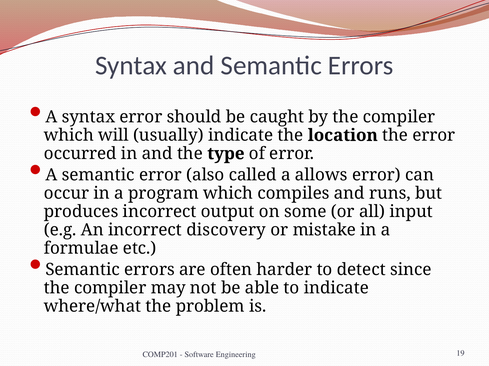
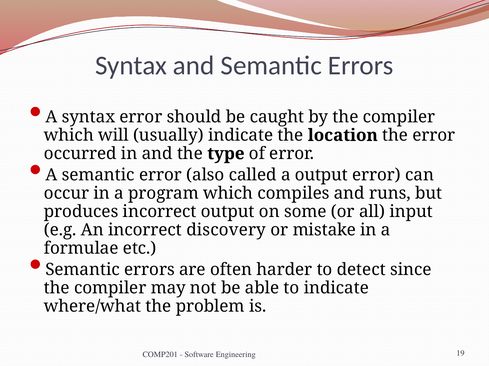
a allows: allows -> output (321, 175)
